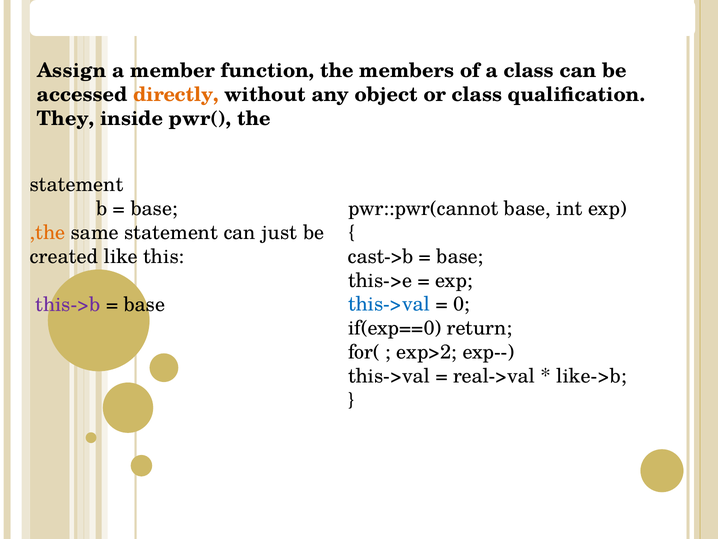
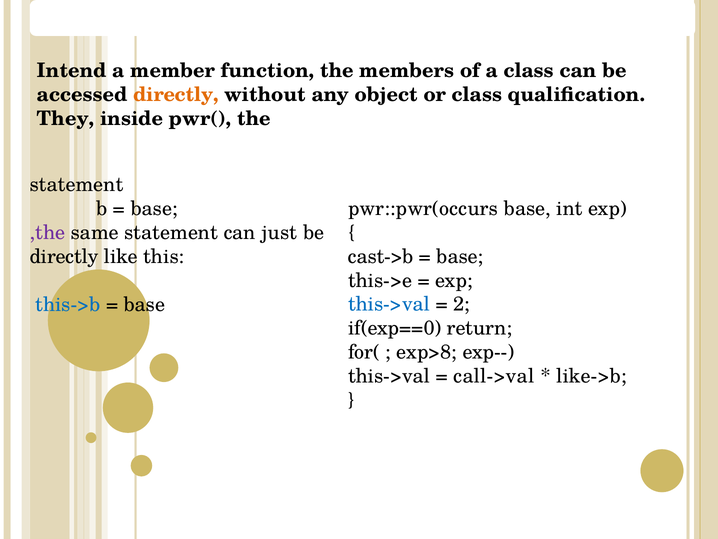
Assign: Assign -> Intend (72, 71)
pwr::pwr(cannot: pwr::pwr(cannot -> pwr::pwr(occurs (423, 208)
,the colour: orange -> purple (47, 232)
created: created -> directly (64, 256)
this->b colour: purple -> blue (68, 304)
0: 0 -> 2 (461, 304)
exp>2: exp>2 -> exp>8 (427, 352)
real->val: real->val -> call->val (494, 376)
